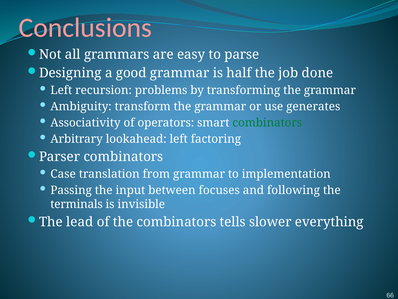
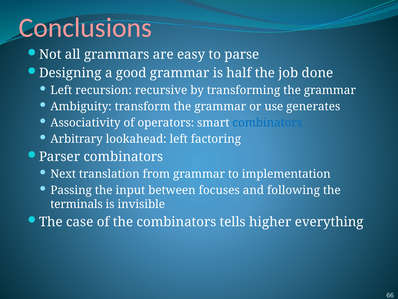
problems: problems -> recursive (161, 90)
combinators colour: green -> blue (267, 123)
Case: Case -> Next (63, 174)
lead: lead -> case (80, 222)
slower: slower -> higher (270, 222)
